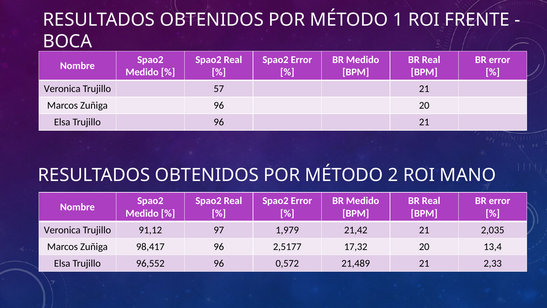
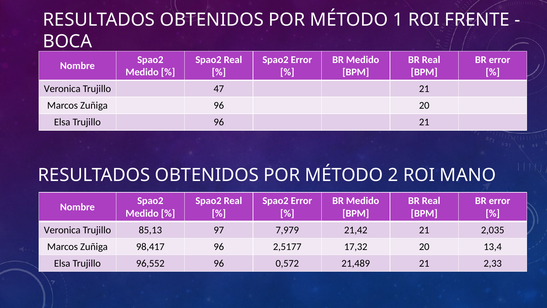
57: 57 -> 47 (219, 89)
91,12: 91,12 -> 85,13 (150, 230)
1,979: 1,979 -> 7,979 (287, 230)
